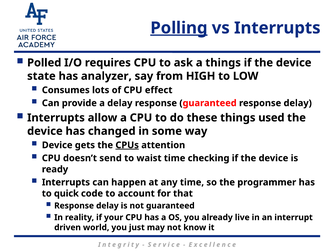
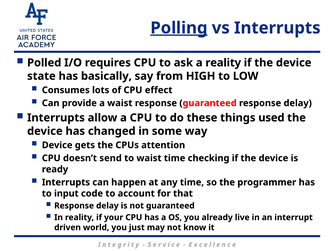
a things: things -> reality (223, 63)
analyzer: analyzer -> basically (106, 76)
a delay: delay -> waist (120, 103)
CPUs underline: present -> none (127, 145)
quick: quick -> input (66, 193)
